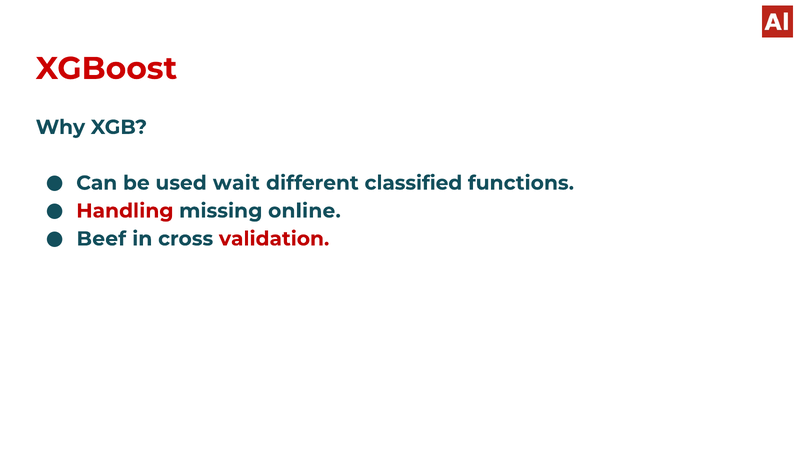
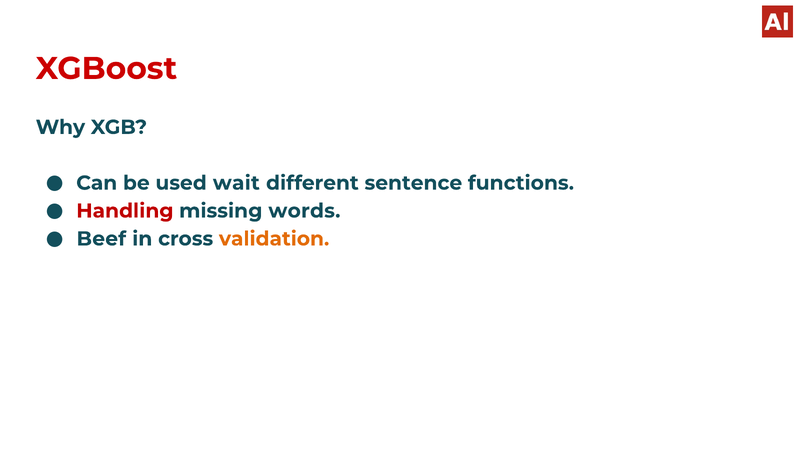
classified: classified -> sentence (413, 183)
online: online -> words (304, 211)
validation colour: red -> orange (274, 239)
